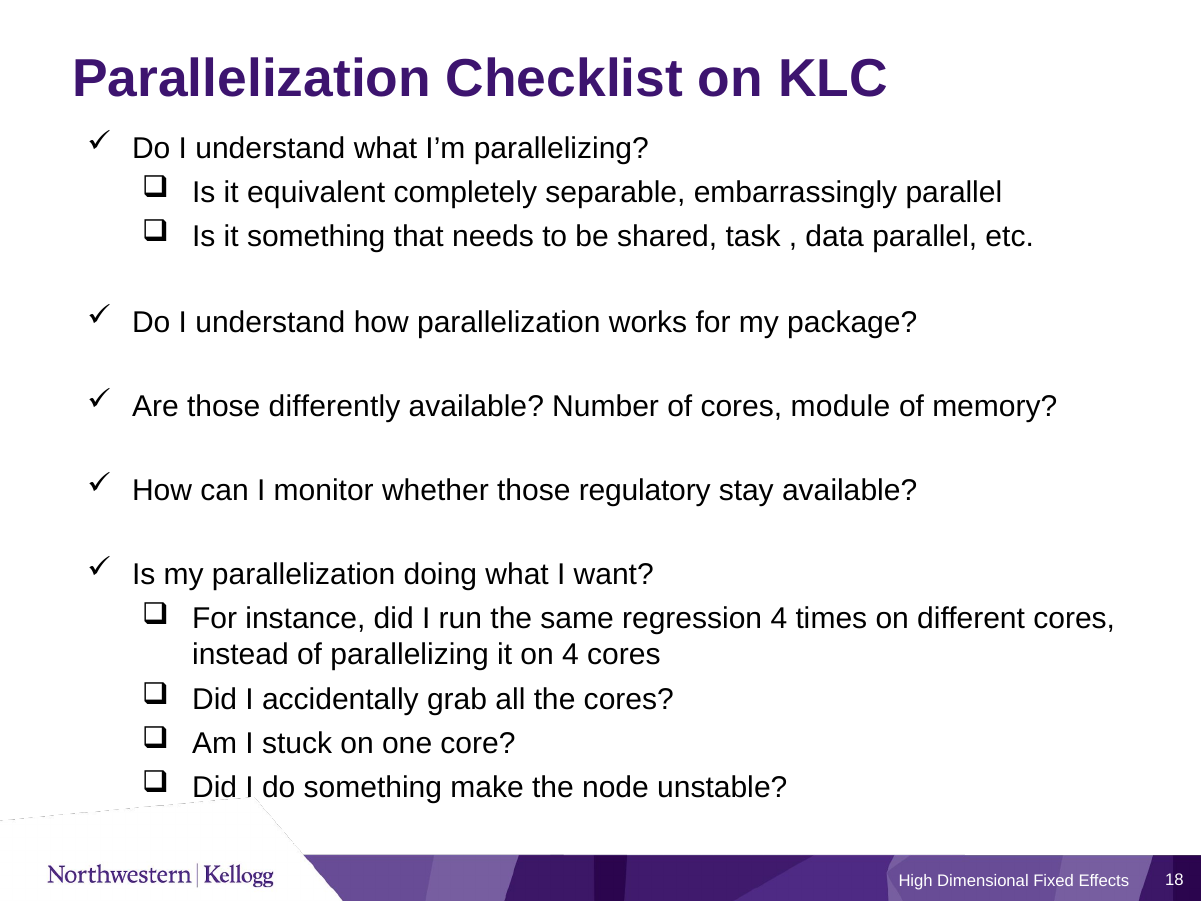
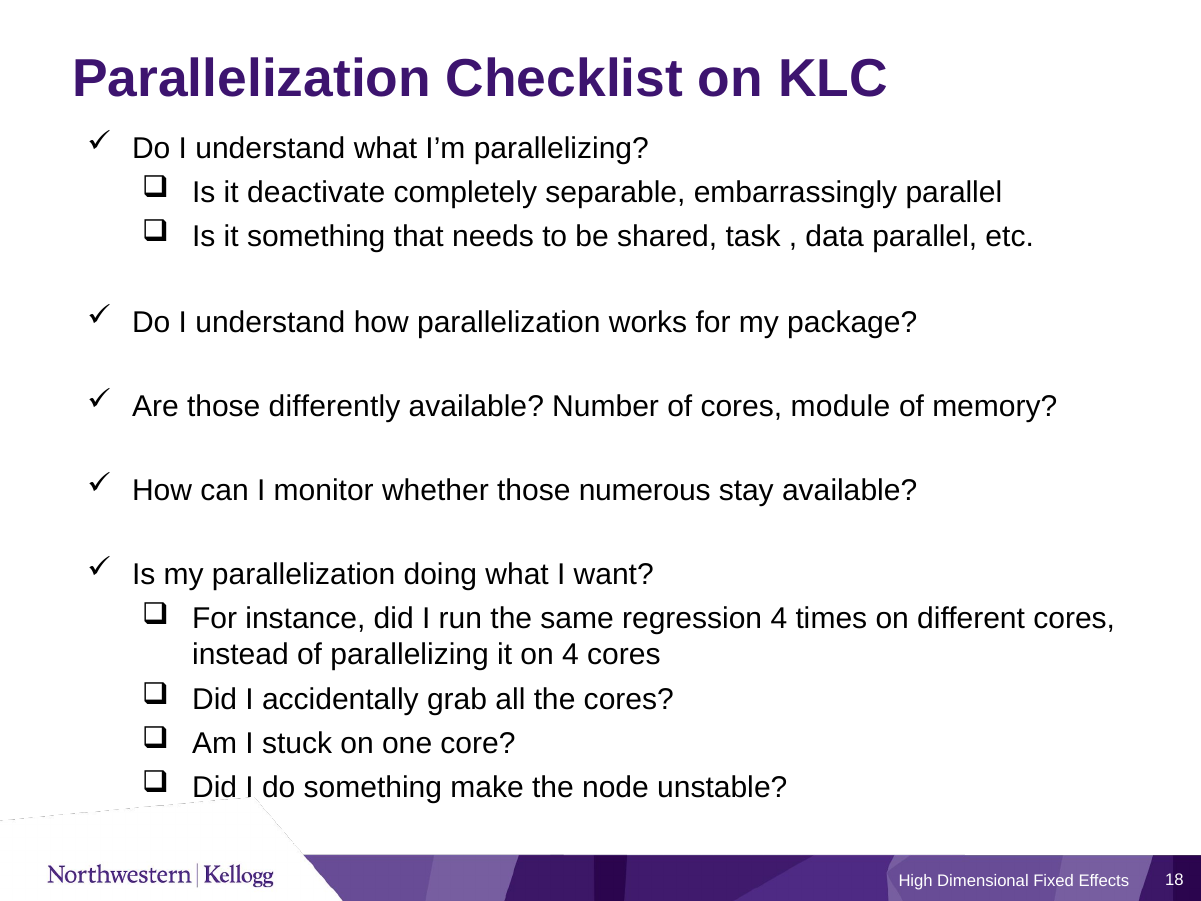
equivalent: equivalent -> deactivate (316, 193)
regulatory: regulatory -> numerous (645, 491)
